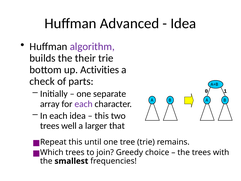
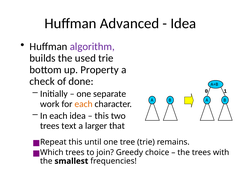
their: their -> used (85, 58)
Activities: Activities -> Property (100, 70)
parts: parts -> done (81, 81)
array: array -> work (50, 104)
each colour: purple -> orange (84, 104)
well: well -> text (69, 126)
